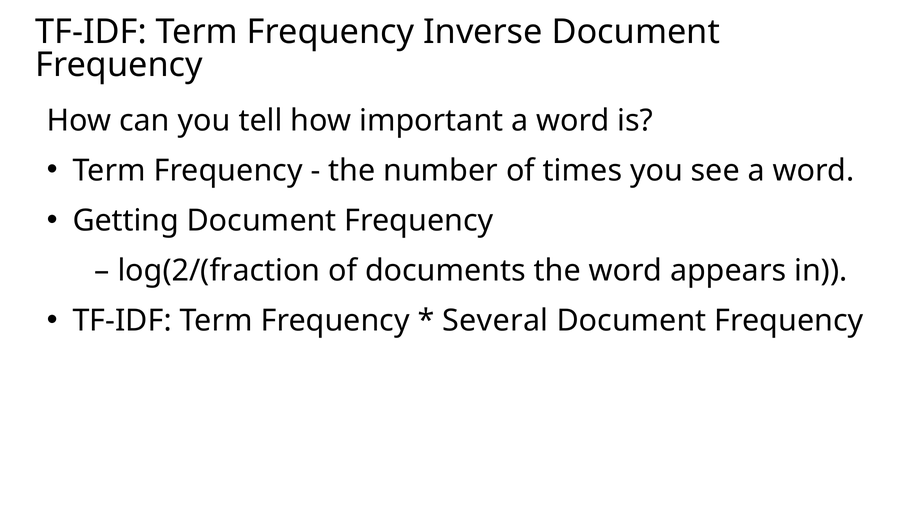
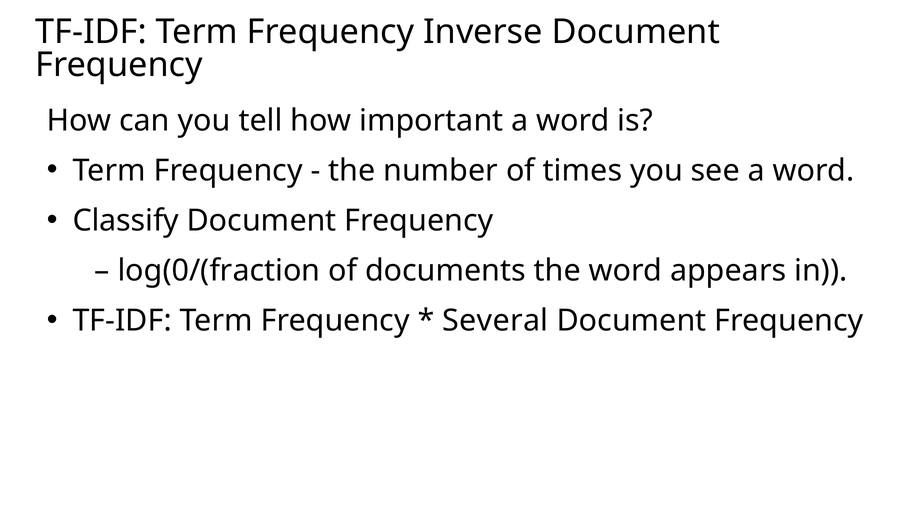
Getting: Getting -> Classify (126, 220)
log(2/(fraction: log(2/(fraction -> log(0/(fraction (219, 270)
